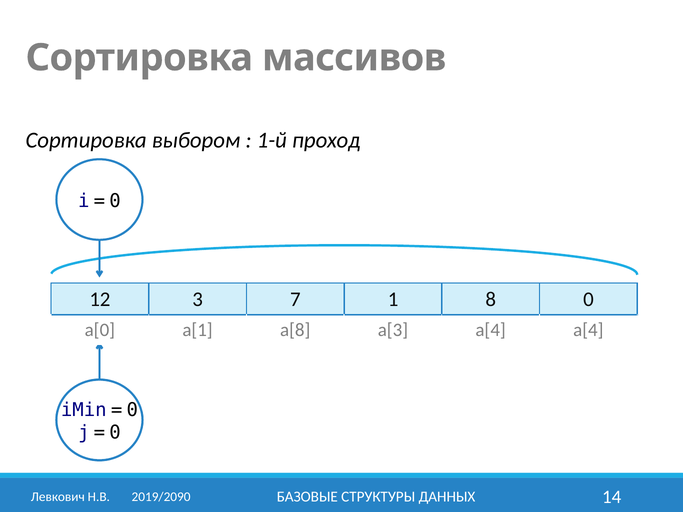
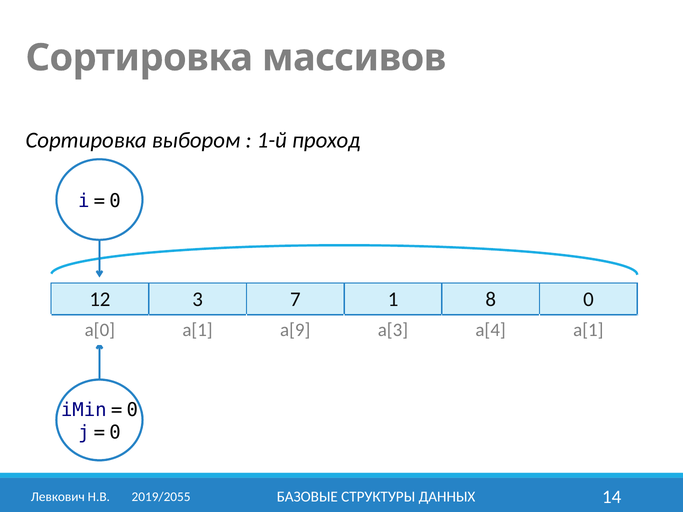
a[8: a[8 -> a[9 (295, 330)
a[4 a[4: a[4 -> a[1 (588, 330)
2019/2090: 2019/2090 -> 2019/2055 (161, 497)
